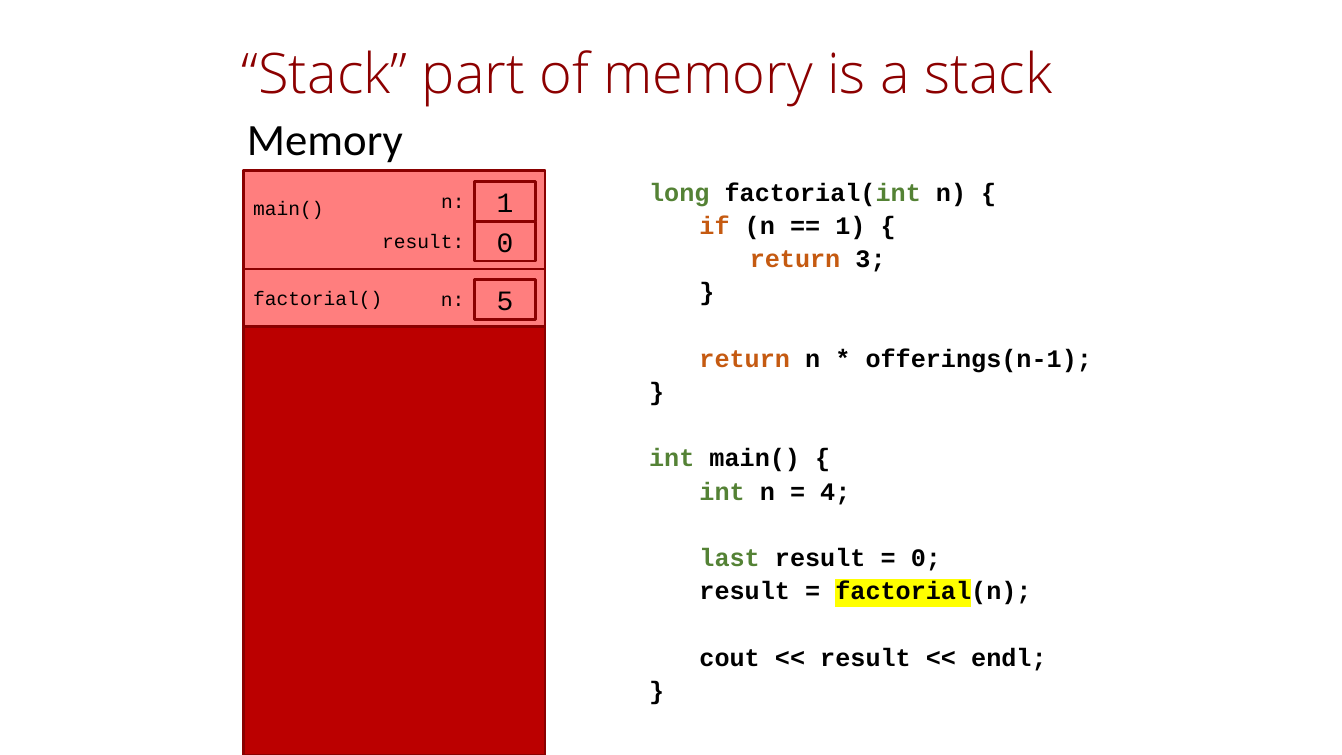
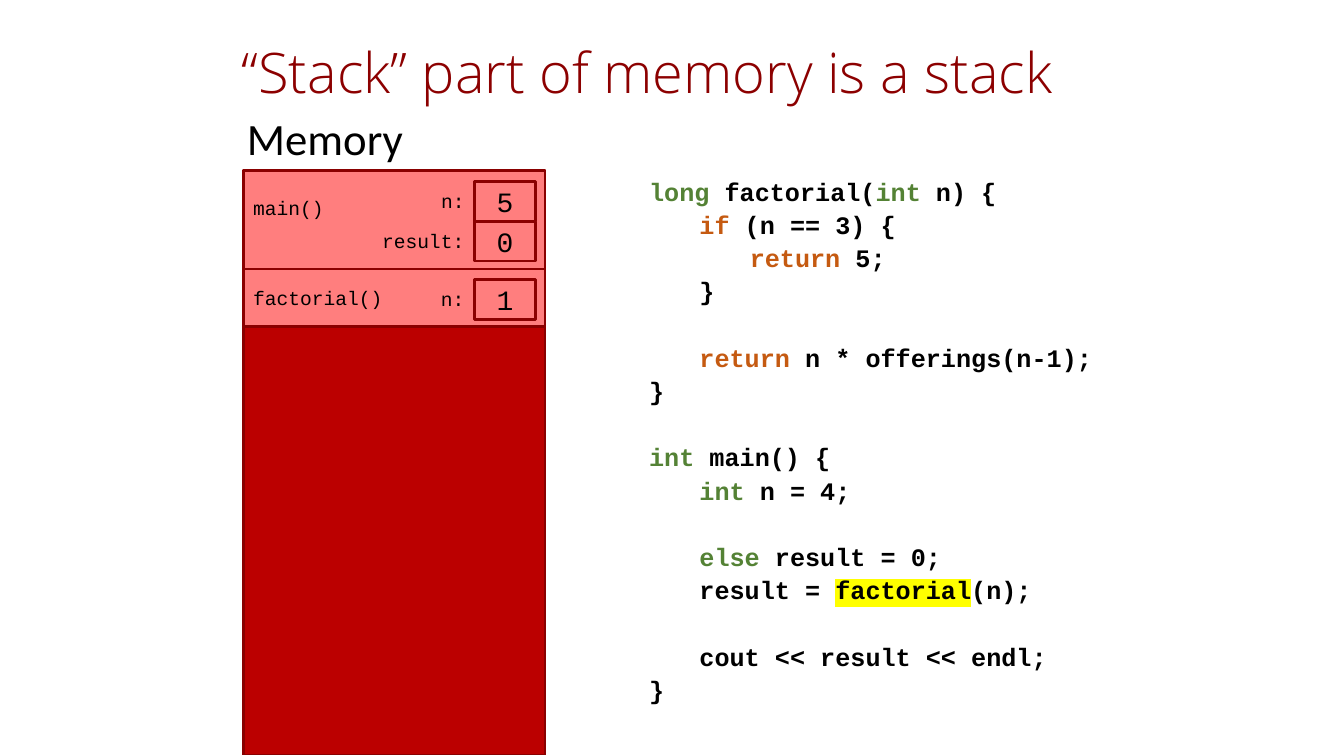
main( 1: 1 -> 5 (505, 203)
1: 1 -> 3 (850, 226)
return 3: 3 -> 5 (871, 259)
5: 5 -> 1 (505, 301)
last: last -> else (730, 558)
